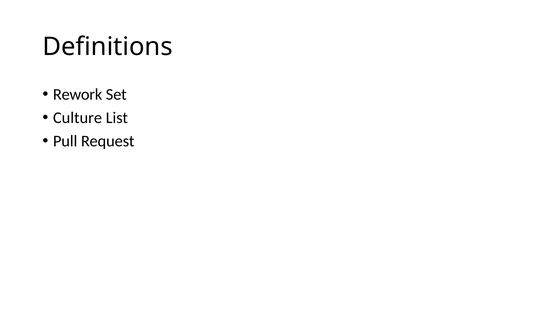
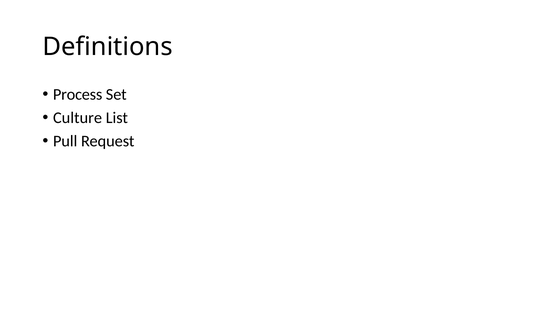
Rework: Rework -> Process (78, 94)
